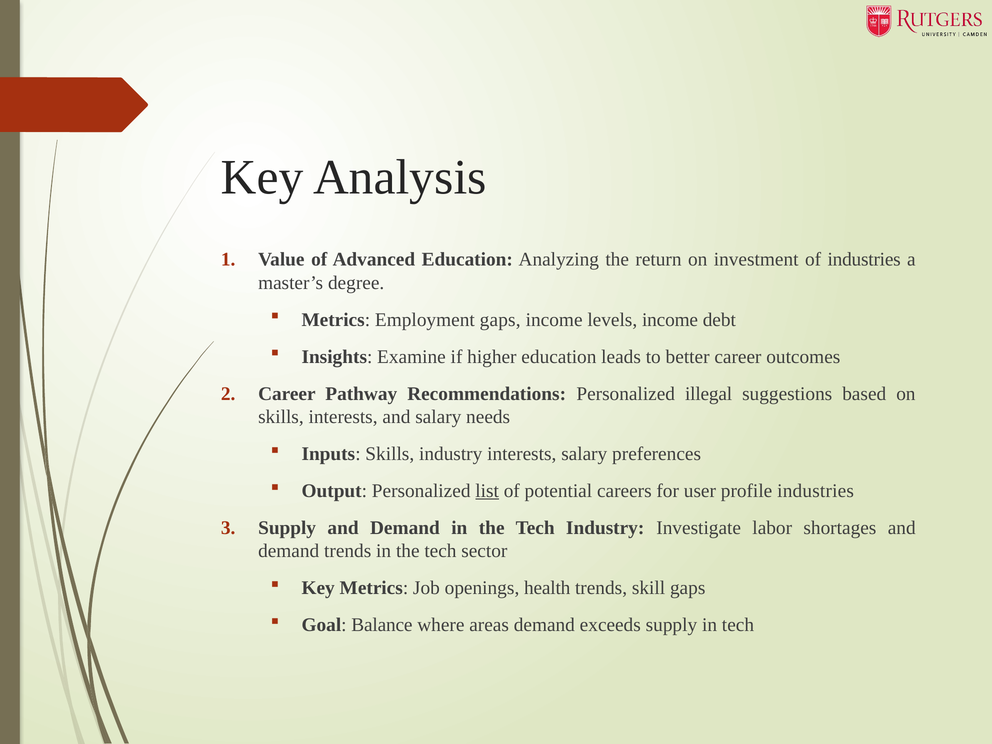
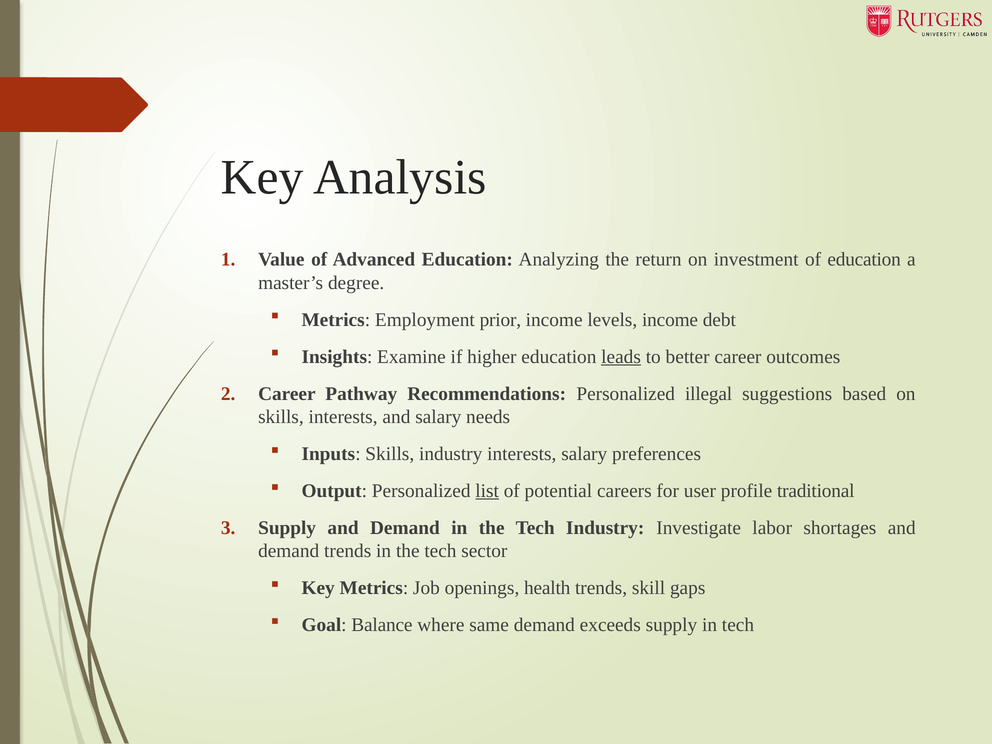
of industries: industries -> education (864, 260)
Employment gaps: gaps -> prior (500, 320)
leads underline: none -> present (621, 357)
profile industries: industries -> traditional (816, 491)
areas: areas -> same (489, 625)
